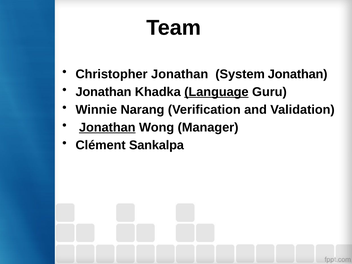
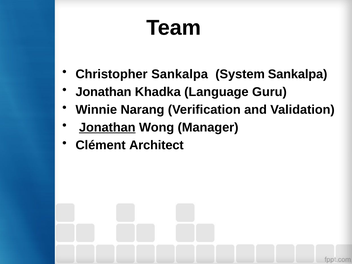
Christopher Jonathan: Jonathan -> Sankalpa (180, 74)
System Jonathan: Jonathan -> Sankalpa (298, 74)
Language underline: present -> none (216, 92)
Sankalpa: Sankalpa -> Architect (156, 145)
